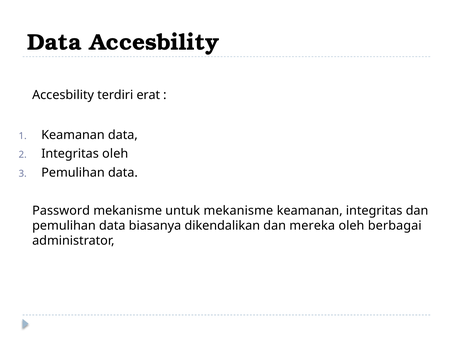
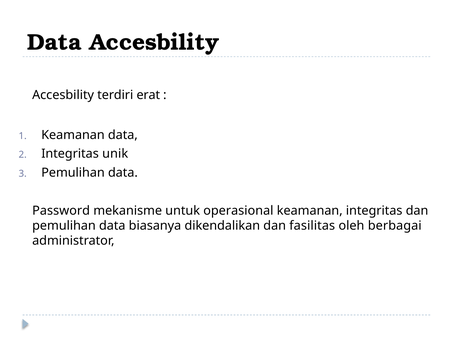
Integritas oleh: oleh -> unik (115, 154)
untuk mekanisme: mekanisme -> operasional (238, 210)
mereka: mereka -> fasilitas (312, 225)
